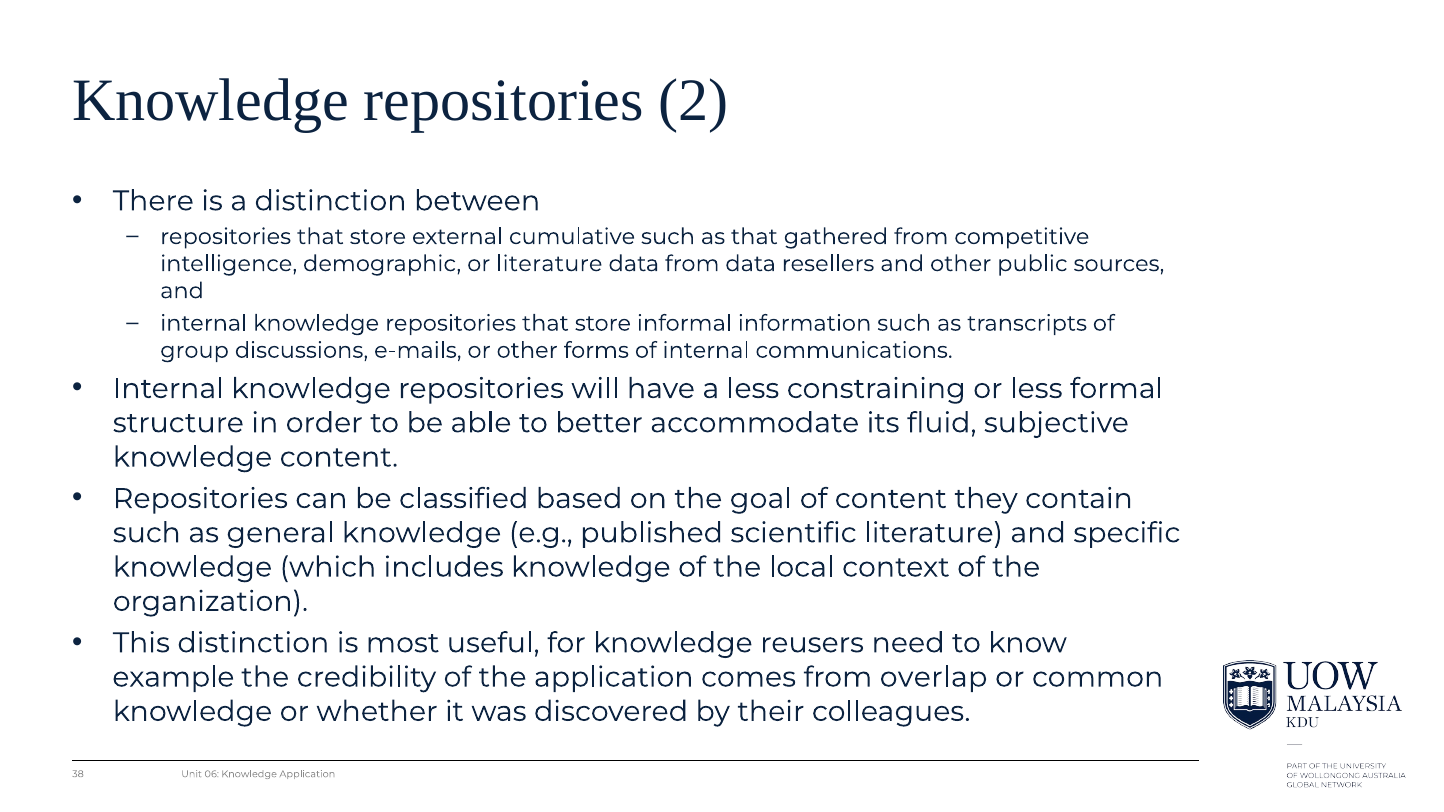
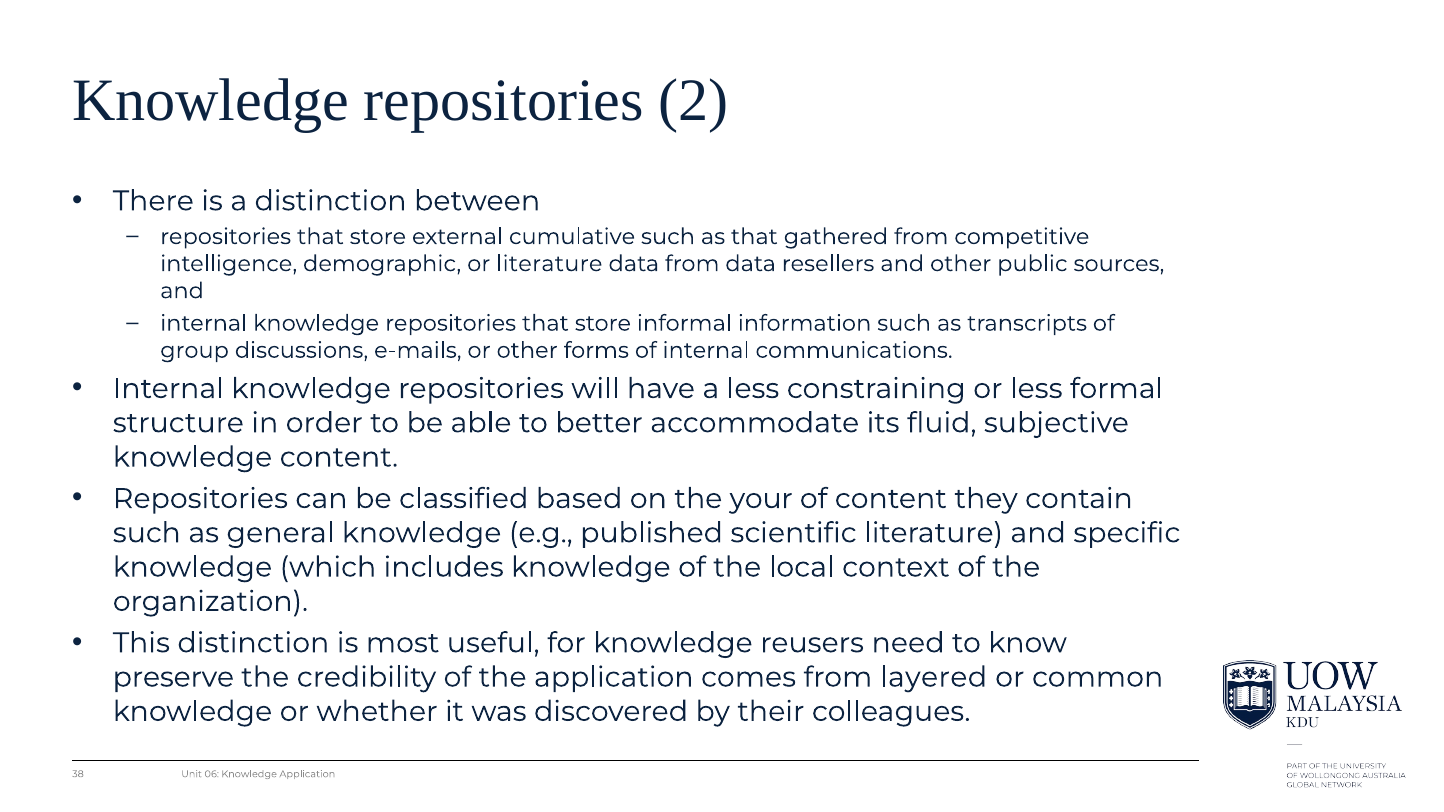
goal: goal -> your (761, 499)
example: example -> preserve (173, 677)
overlap: overlap -> layered (934, 677)
